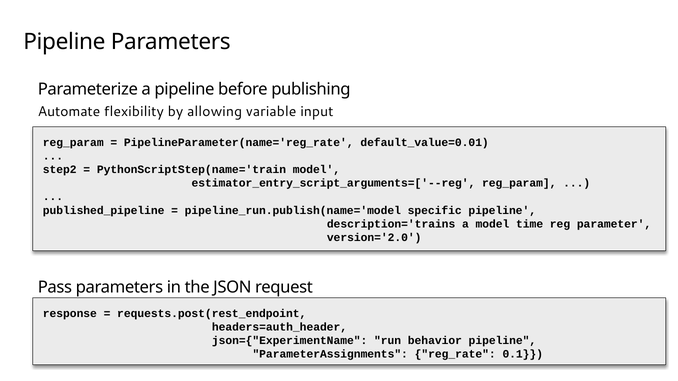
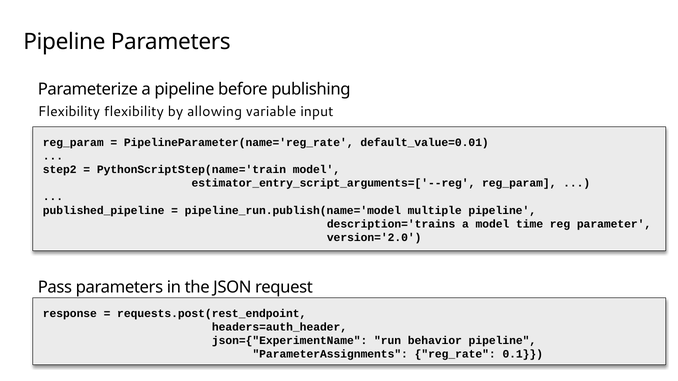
Automate: Automate -> Flexibility (69, 112)
specific: specific -> multiple (435, 211)
